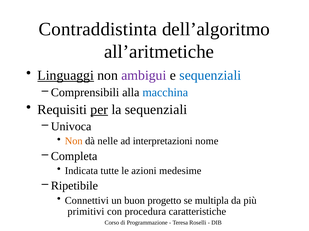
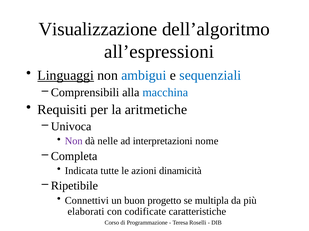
Contraddistinta: Contraddistinta -> Visualizzazione (98, 29)
all’aritmetiche: all’aritmetiche -> all’espressioni (159, 52)
ambigui colour: purple -> blue (144, 76)
per underline: present -> none (99, 110)
la sequenziali: sequenziali -> aritmetiche (156, 110)
Non colour: orange -> purple (74, 142)
medesime: medesime -> dinamicità (180, 171)
primitivi: primitivi -> elaborati (86, 212)
procedura: procedura -> codificate (145, 212)
